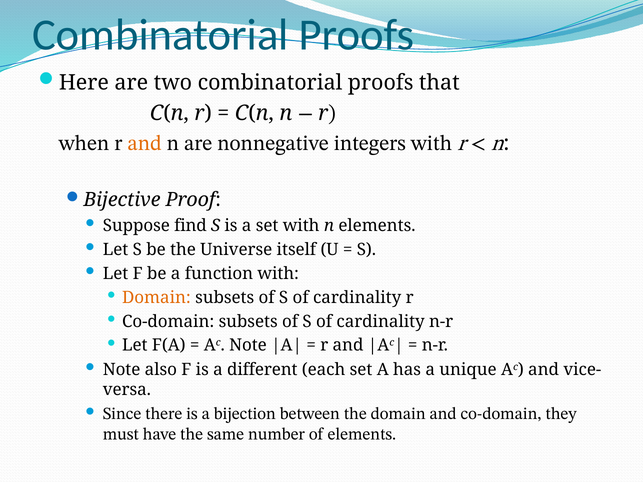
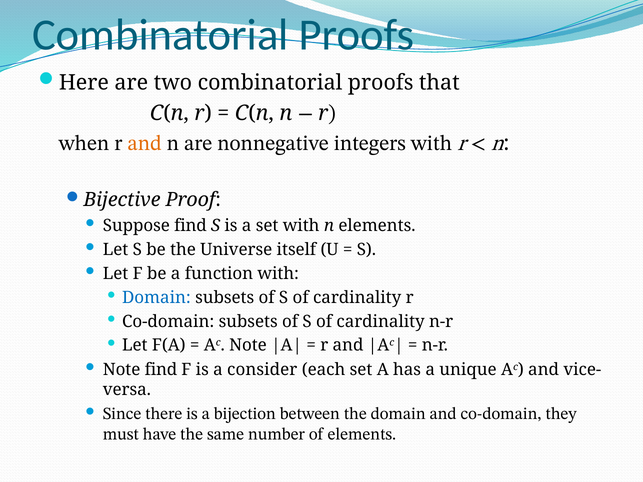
Domain colour: orange -> blue (156, 298)
Note also: also -> find (161, 370)
different: different -> consider (262, 370)
